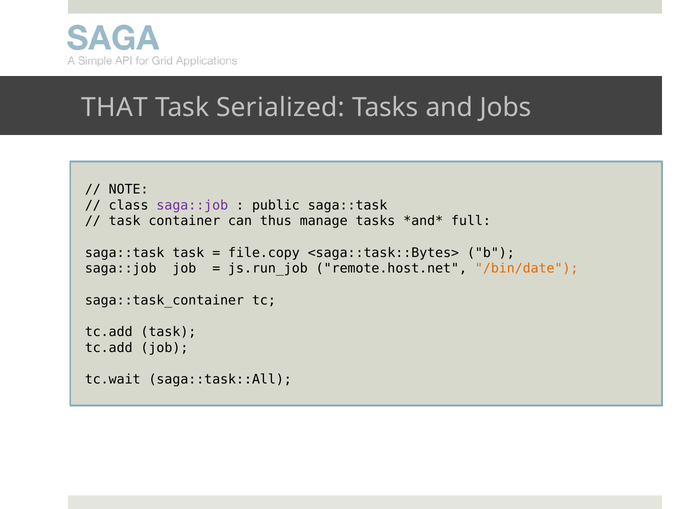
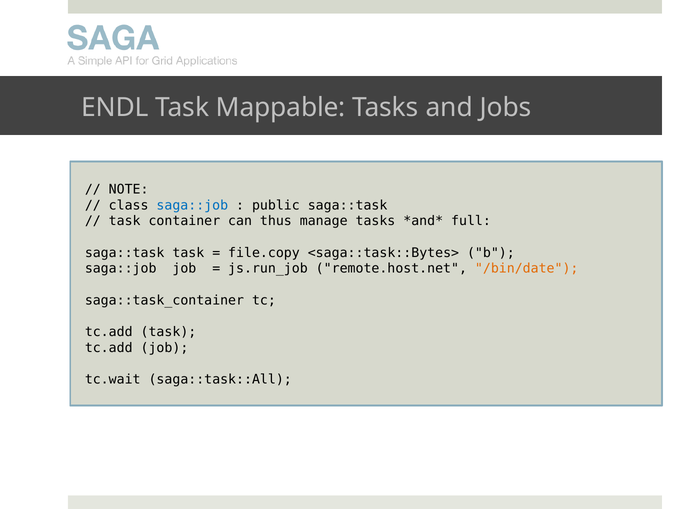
THAT: THAT -> ENDL (115, 107)
Serialized: Serialized -> Mappable (281, 107)
saga::job colour: purple -> blue (192, 205)
